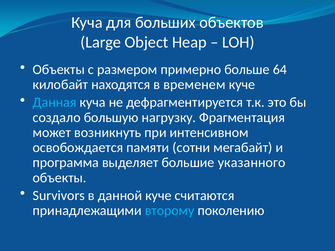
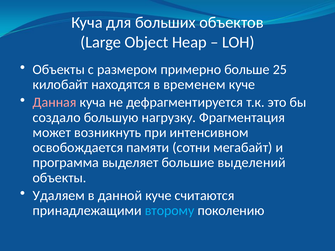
64: 64 -> 25 (280, 70)
Данная colour: light blue -> pink (55, 102)
указанного: указанного -> выделений (252, 163)
Survivors: Survivors -> Удаляем (59, 196)
